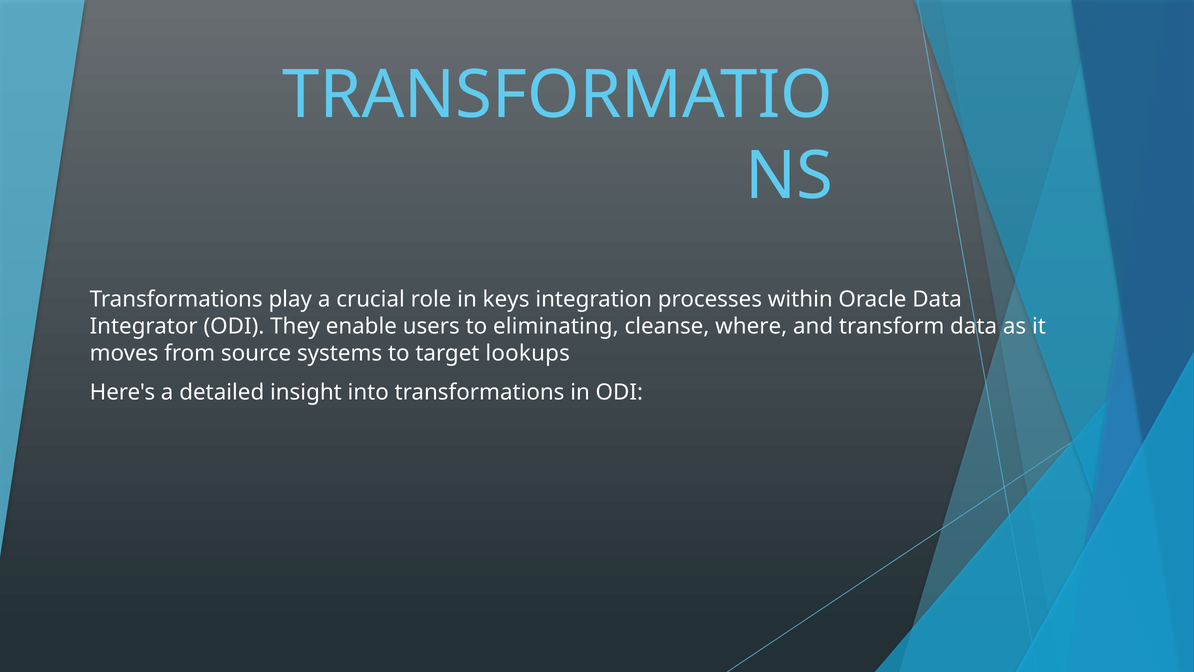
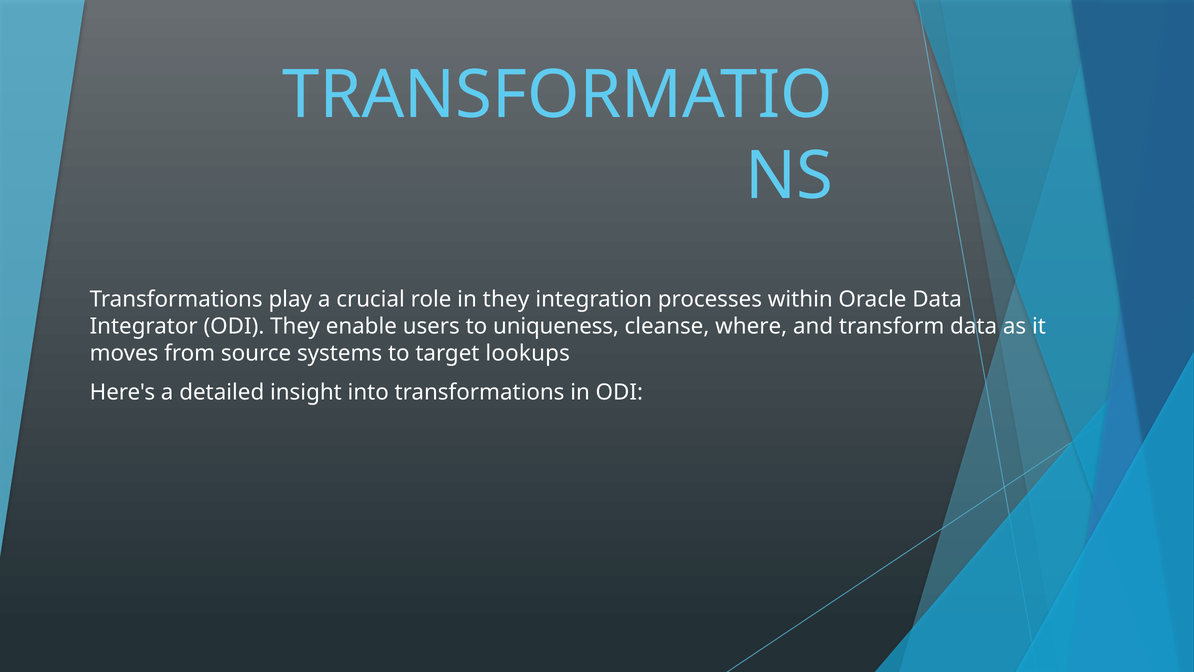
in keys: keys -> they (506, 299)
eliminating: eliminating -> uniqueness (556, 326)
